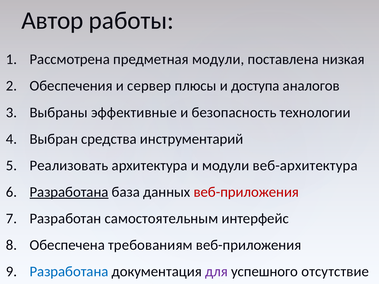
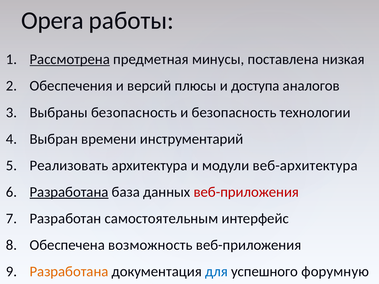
Автор: Автор -> Opera (52, 21)
Рассмотрена underline: none -> present (70, 59)
предметная модули: модули -> минусы (218, 59)
сервер: сервер -> версий (149, 86)
Выбраны эффективные: эффективные -> безопасность (134, 112)
средства: средства -> времени (109, 139)
требованиям: требованиям -> возможность (150, 245)
Разработана colour: blue -> orange (69, 272)
для colour: purple -> blue (216, 272)
отсутствие: отсутствие -> форумную (335, 272)
